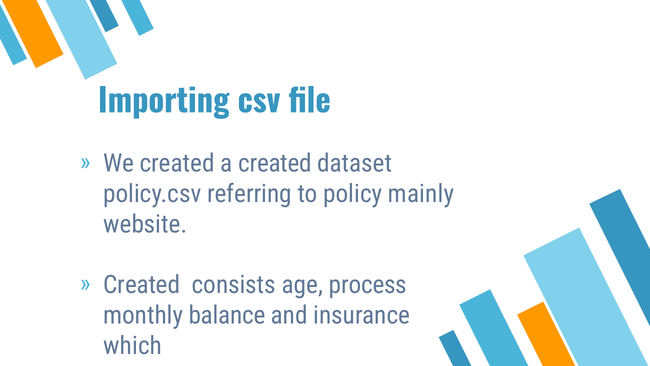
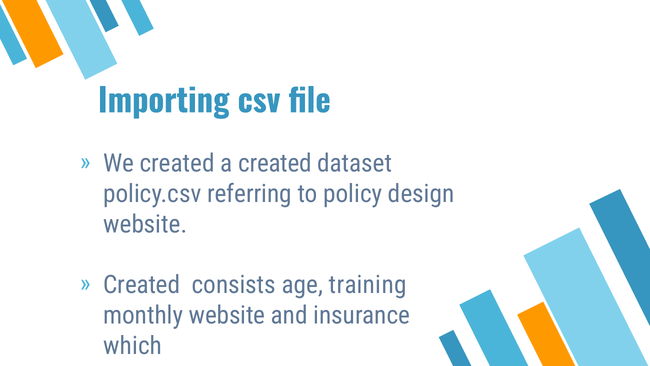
mainly: mainly -> design (421, 194)
process: process -> training (368, 285)
monthly balance: balance -> website (227, 315)
